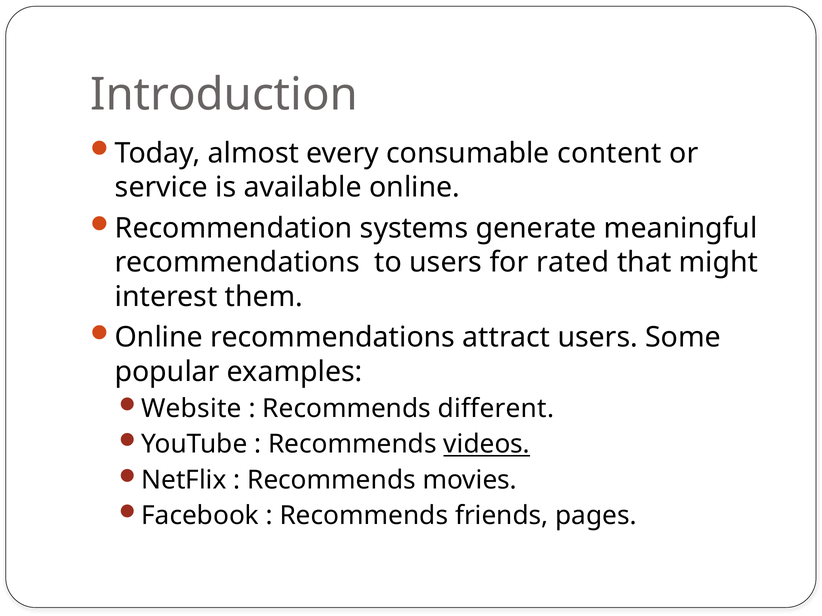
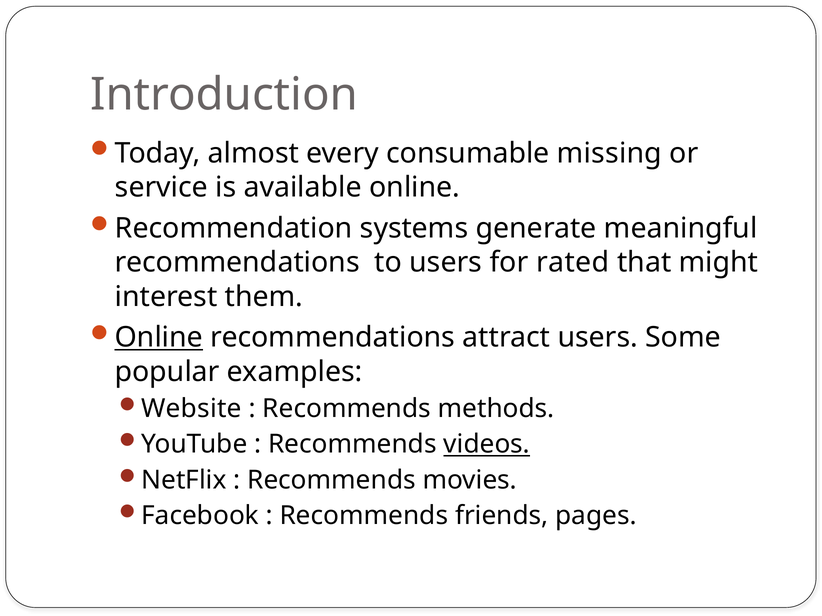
content: content -> missing (609, 153)
Online underline: none -> present (159, 338)
different: different -> methods (496, 409)
